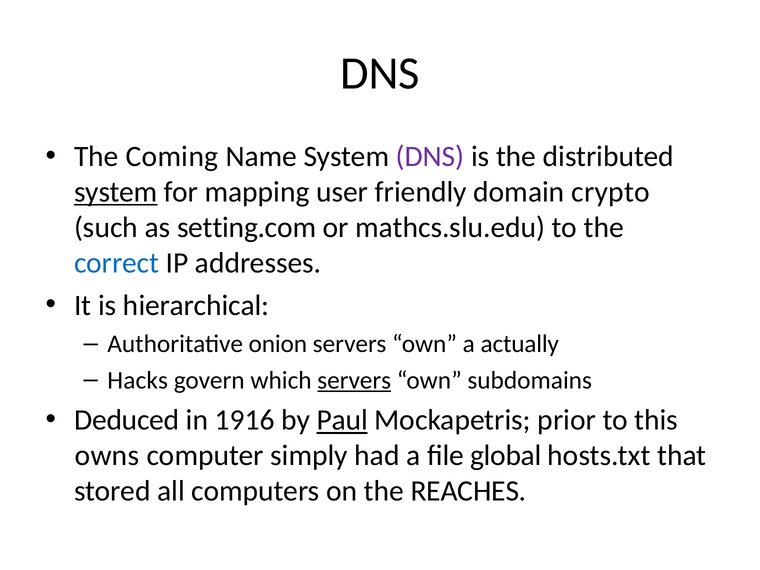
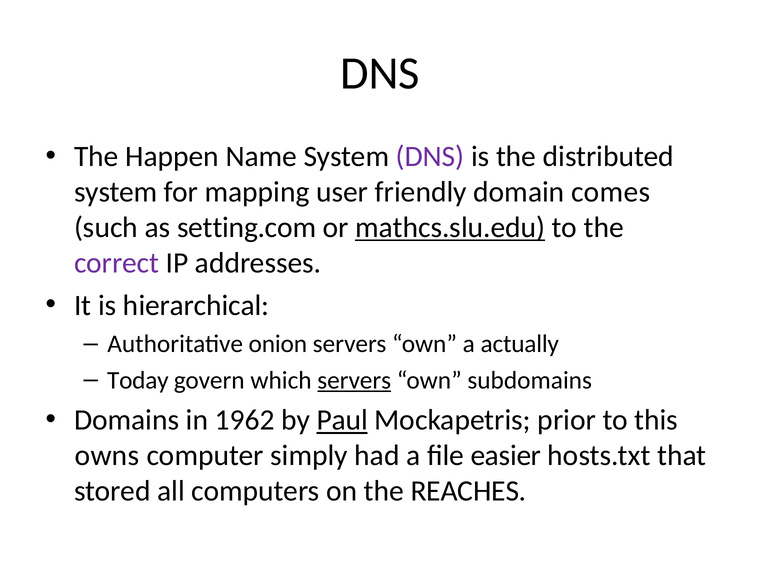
Coming: Coming -> Happen (172, 157)
system underline: present -> none (116, 192)
crypto: crypto -> comes (611, 192)
mathcs.slu.edu underline: none -> present (450, 228)
correct colour: blue -> purple (117, 263)
Hacks: Hacks -> Today (138, 380)
Deduced: Deduced -> Domains (127, 420)
1916: 1916 -> 1962 (245, 420)
global: global -> easier (506, 456)
